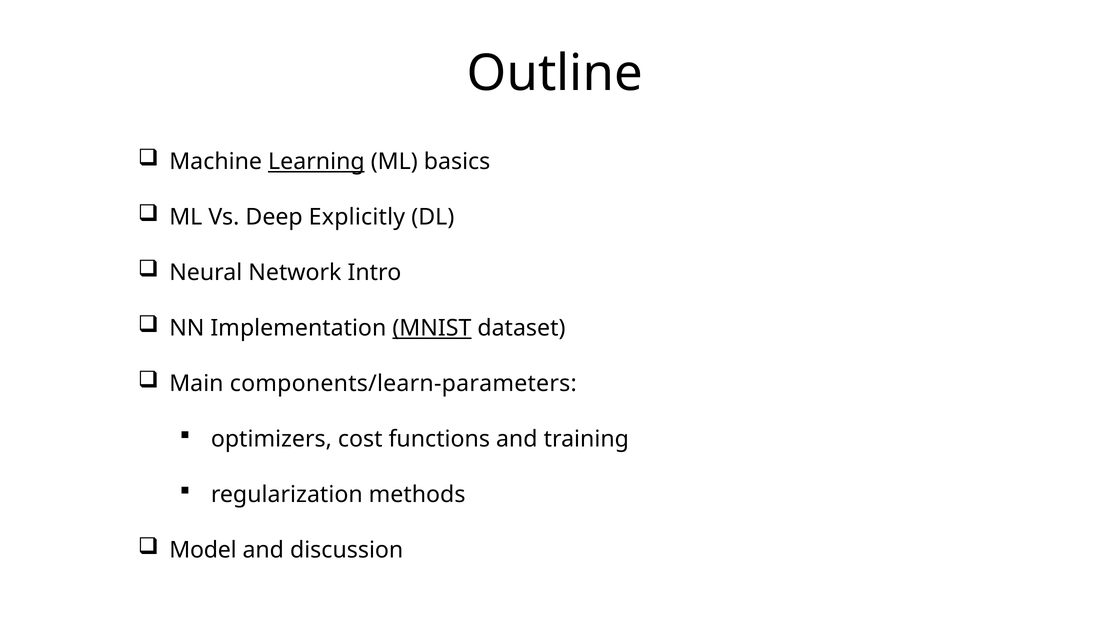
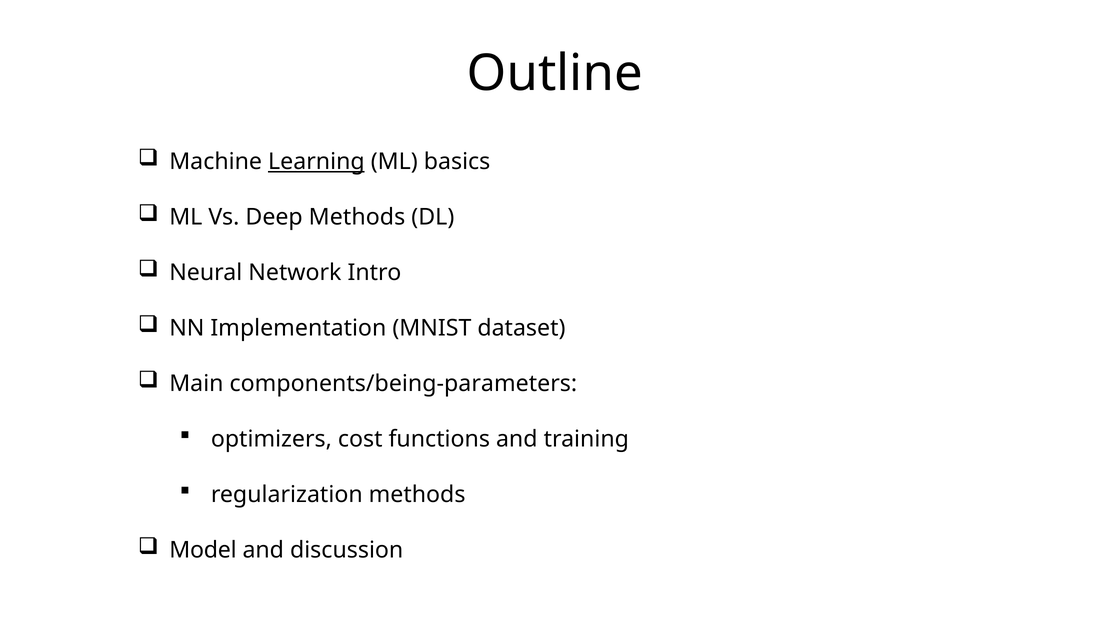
Deep Explicitly: Explicitly -> Methods (357, 217)
MNIST underline: present -> none (432, 328)
components/learn-parameters: components/learn-parameters -> components/being-parameters (403, 384)
